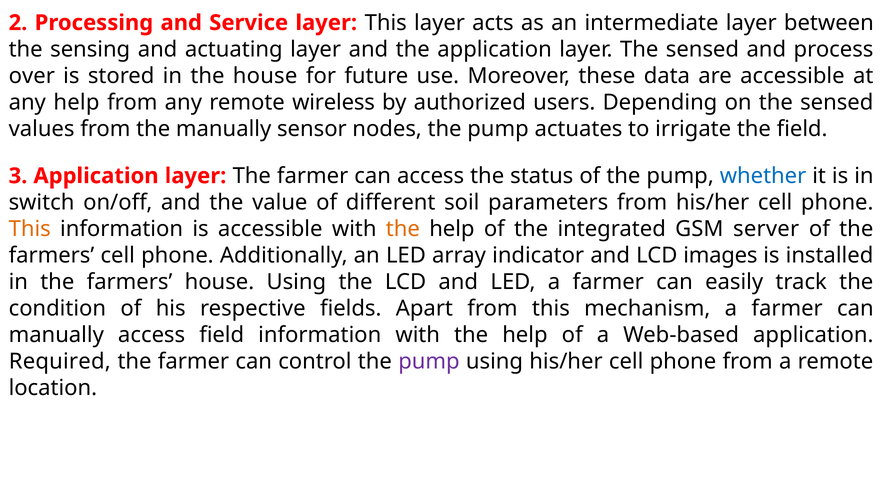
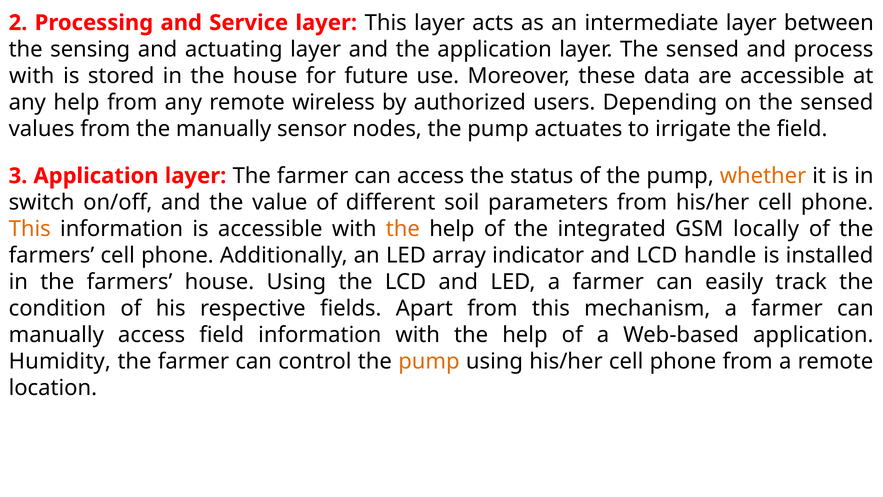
over: over -> with (32, 76)
whether colour: blue -> orange (763, 176)
server: server -> locally (766, 229)
images: images -> handle (720, 255)
Required: Required -> Humidity (60, 361)
pump colour: purple -> orange (429, 361)
